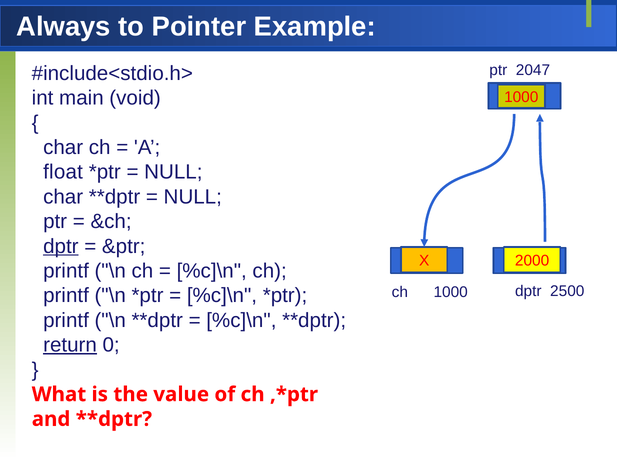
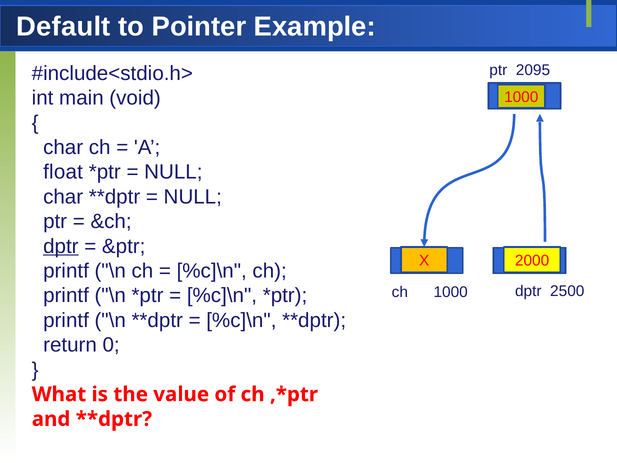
Always: Always -> Default (63, 27)
2047: 2047 -> 2095 (533, 70)
return underline: present -> none (70, 345)
